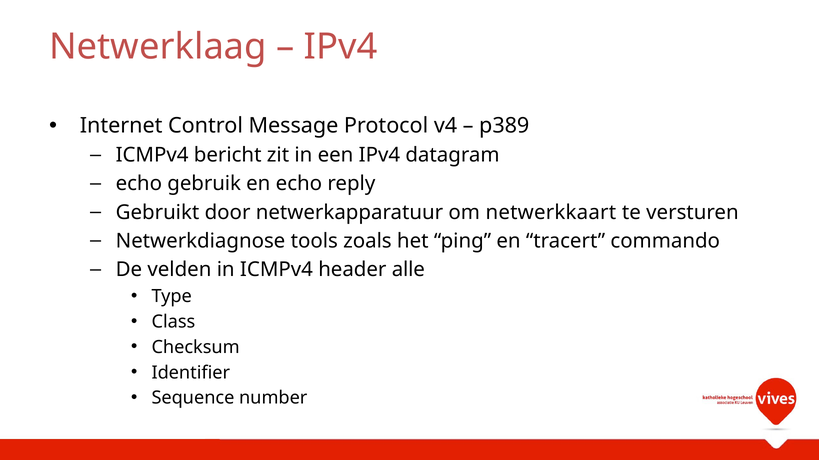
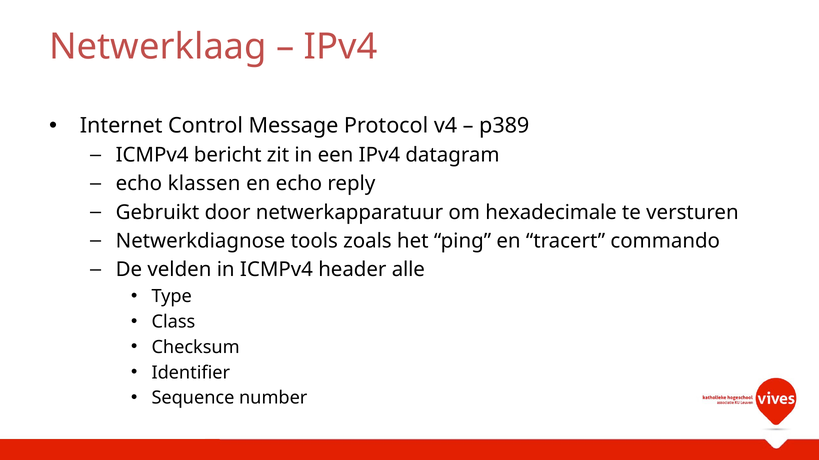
gebruik: gebruik -> klassen (204, 184)
netwerkkaart: netwerkkaart -> hexadecimale (551, 213)
